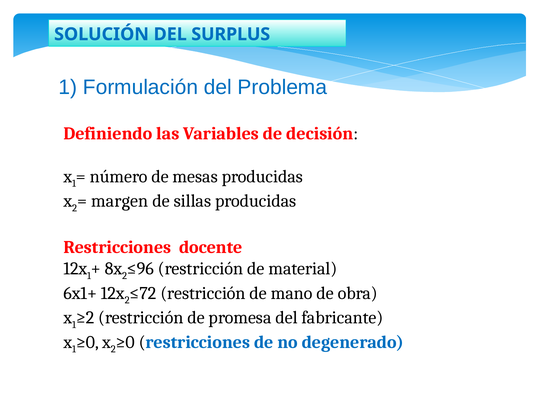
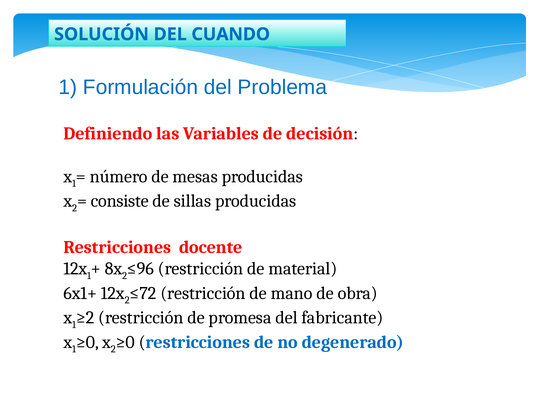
SURPLUS: SURPLUS -> CUANDO (231, 34)
margen: margen -> consiste (120, 201)
